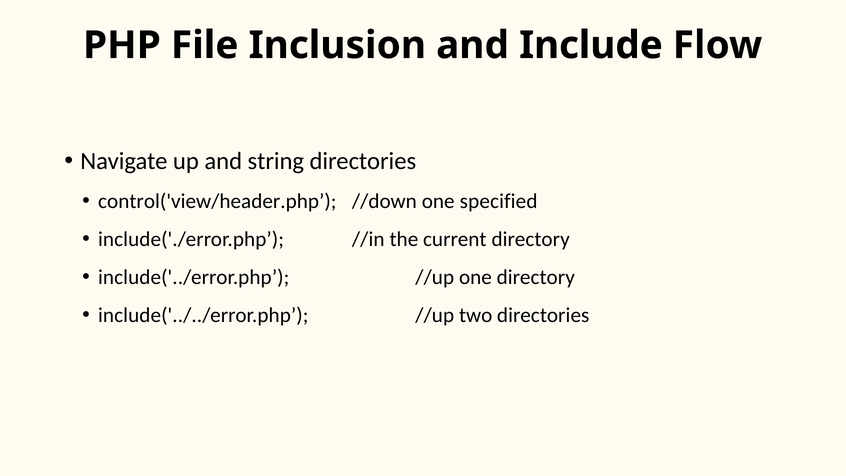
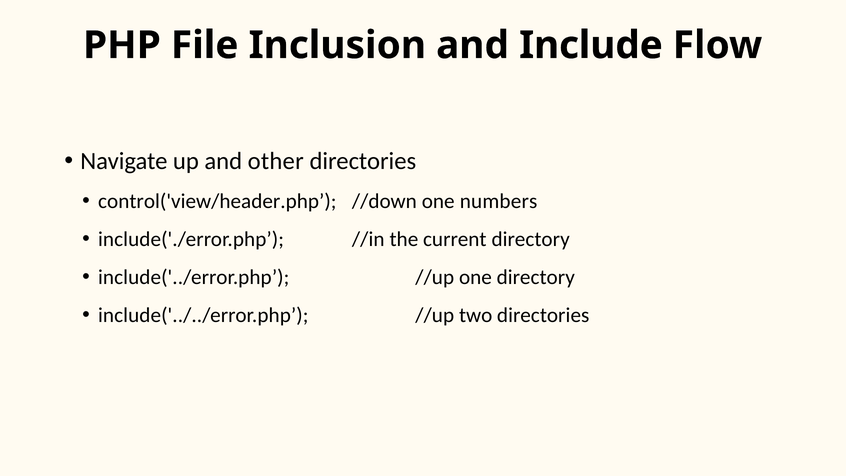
string: string -> other (276, 161)
specified: specified -> numbers (499, 201)
